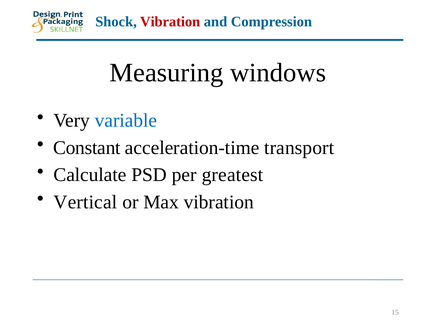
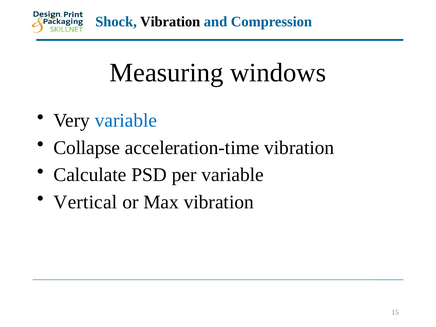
Vibration colour: red -> black (170, 22)
Constant: Constant -> Collapse (87, 148)
acceleration-time transport: transport -> vibration (299, 148)
per greatest: greatest -> variable (233, 175)
